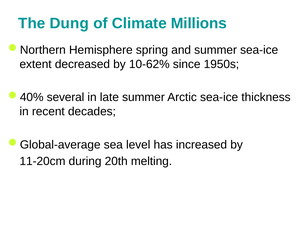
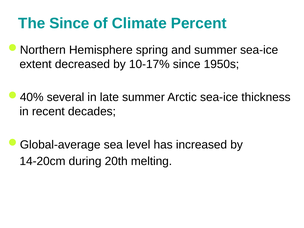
The Dung: Dung -> Since (69, 23)
Millions: Millions -> Percent (199, 23)
10-62%: 10-62% -> 10-17% (149, 64)
11-20cm: 11-20cm -> 14-20cm (42, 161)
